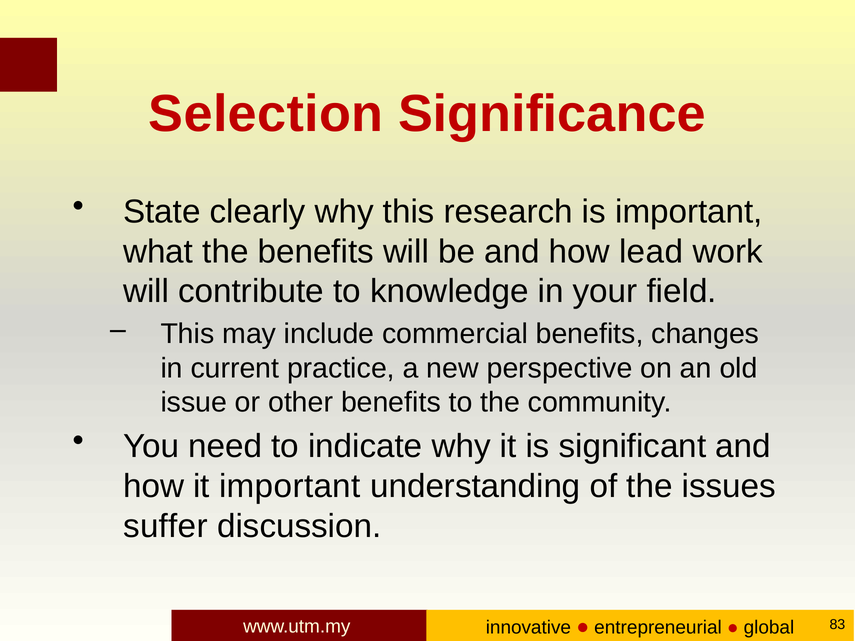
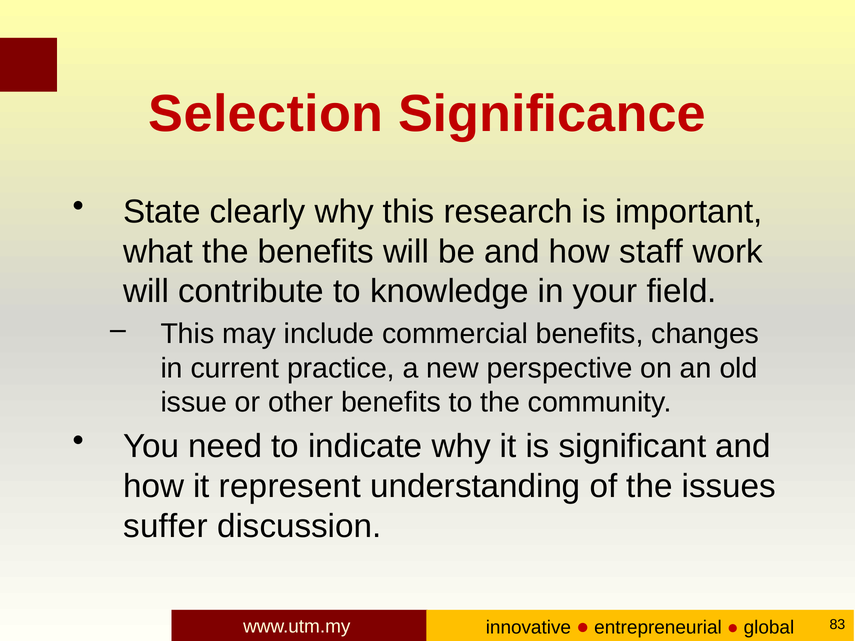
lead: lead -> staff (651, 252)
it important: important -> represent (290, 486)
